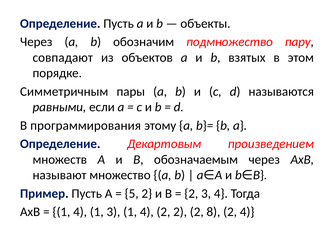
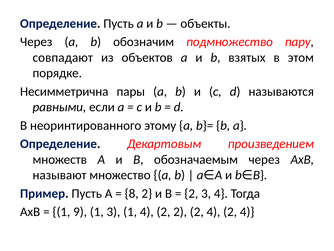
Симметричным: Симметричным -> Несимметрична (64, 91)
программирования: программирования -> неоринтированного (86, 125)
5: 5 -> 8 (132, 193)
4: 4 -> 9 (80, 211)
2 2 8: 8 -> 4 (213, 211)
